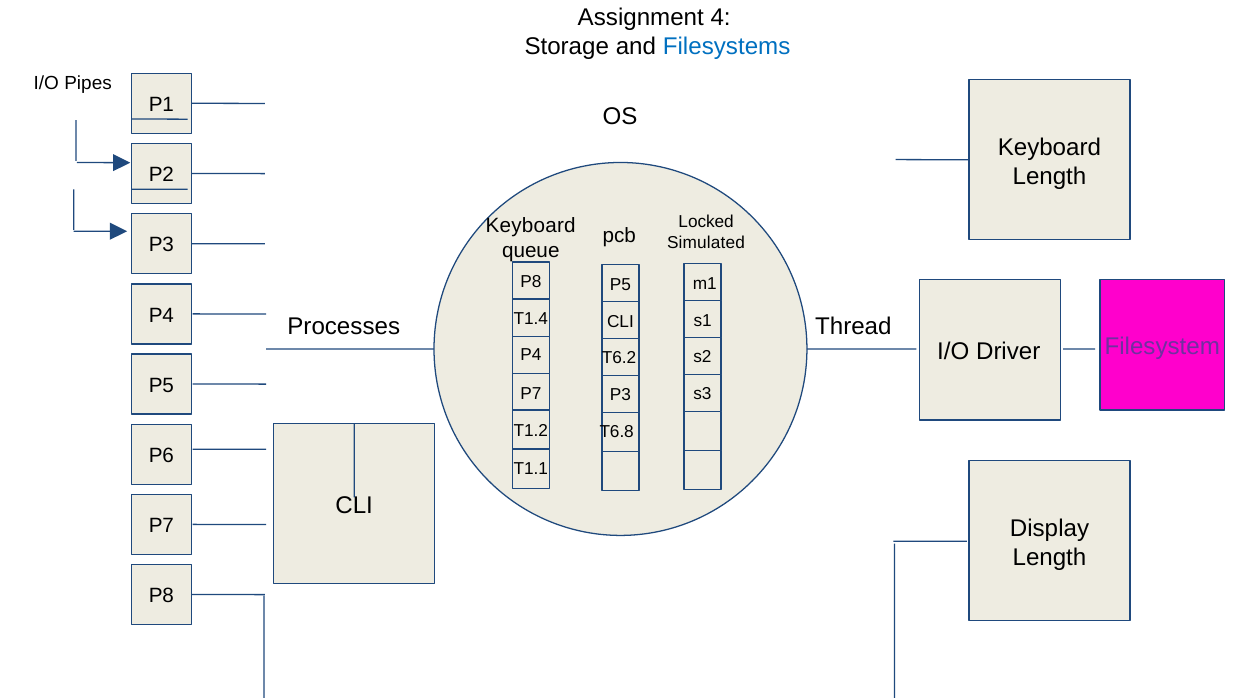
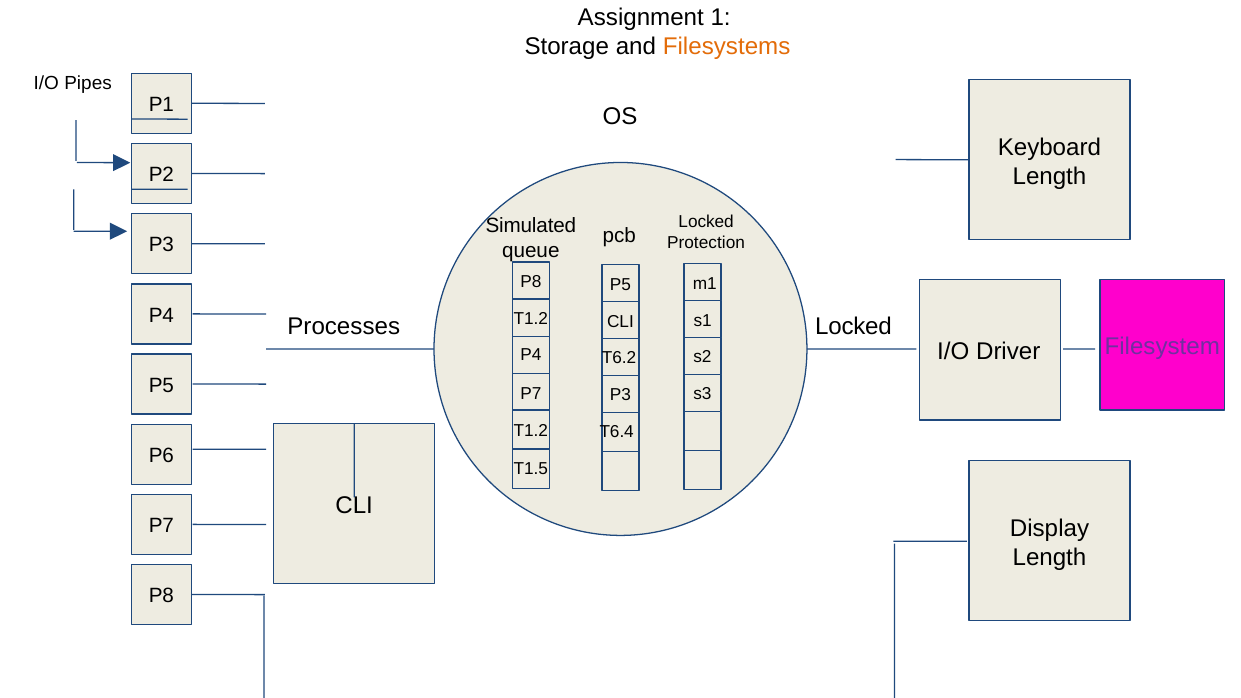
4: 4 -> 1 (721, 17)
Filesystems colour: blue -> orange (727, 46)
Keyboard: Keyboard -> Simulated (531, 226)
Simulated: Simulated -> Protection (706, 243)
T1.4: T1.4 -> T1.2 (531, 319)
Processes Thread: Thread -> Locked (853, 327)
T6.8: T6.8 -> T6.4 (617, 432)
T1.1: T1.1 -> T1.5 (531, 469)
